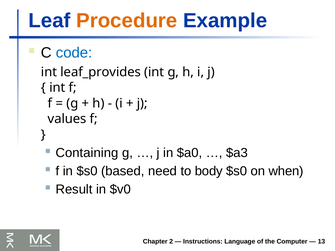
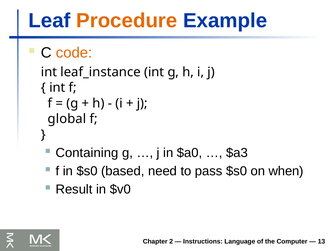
code colour: blue -> orange (74, 53)
leaf_provides: leaf_provides -> leaf_instance (101, 72)
values: values -> global (67, 119)
body: body -> pass (209, 171)
